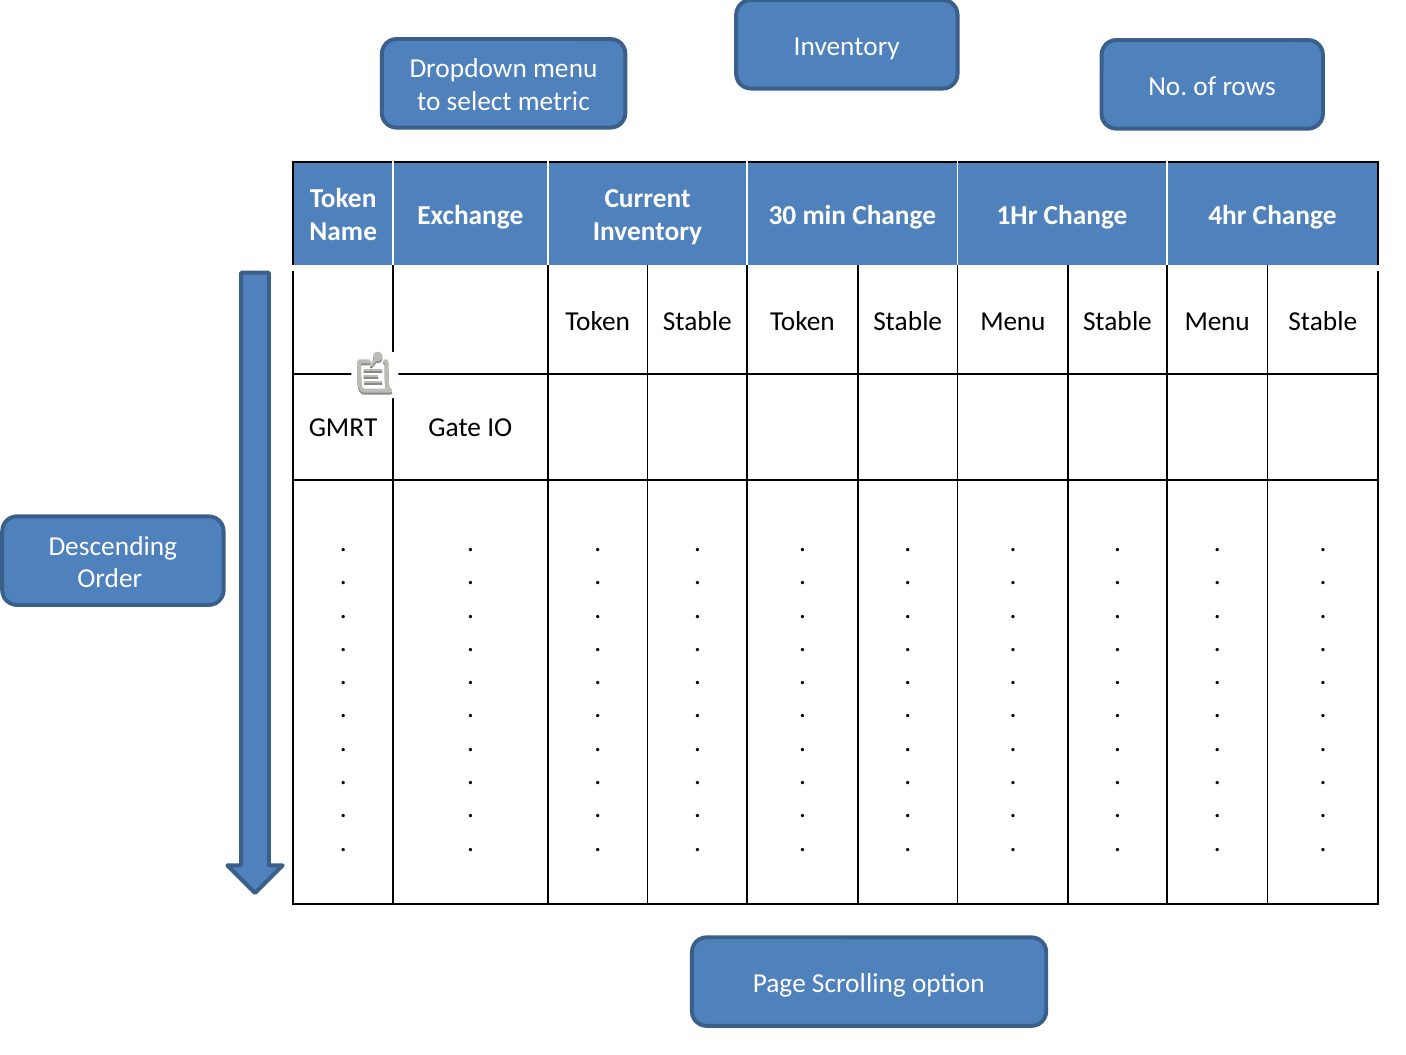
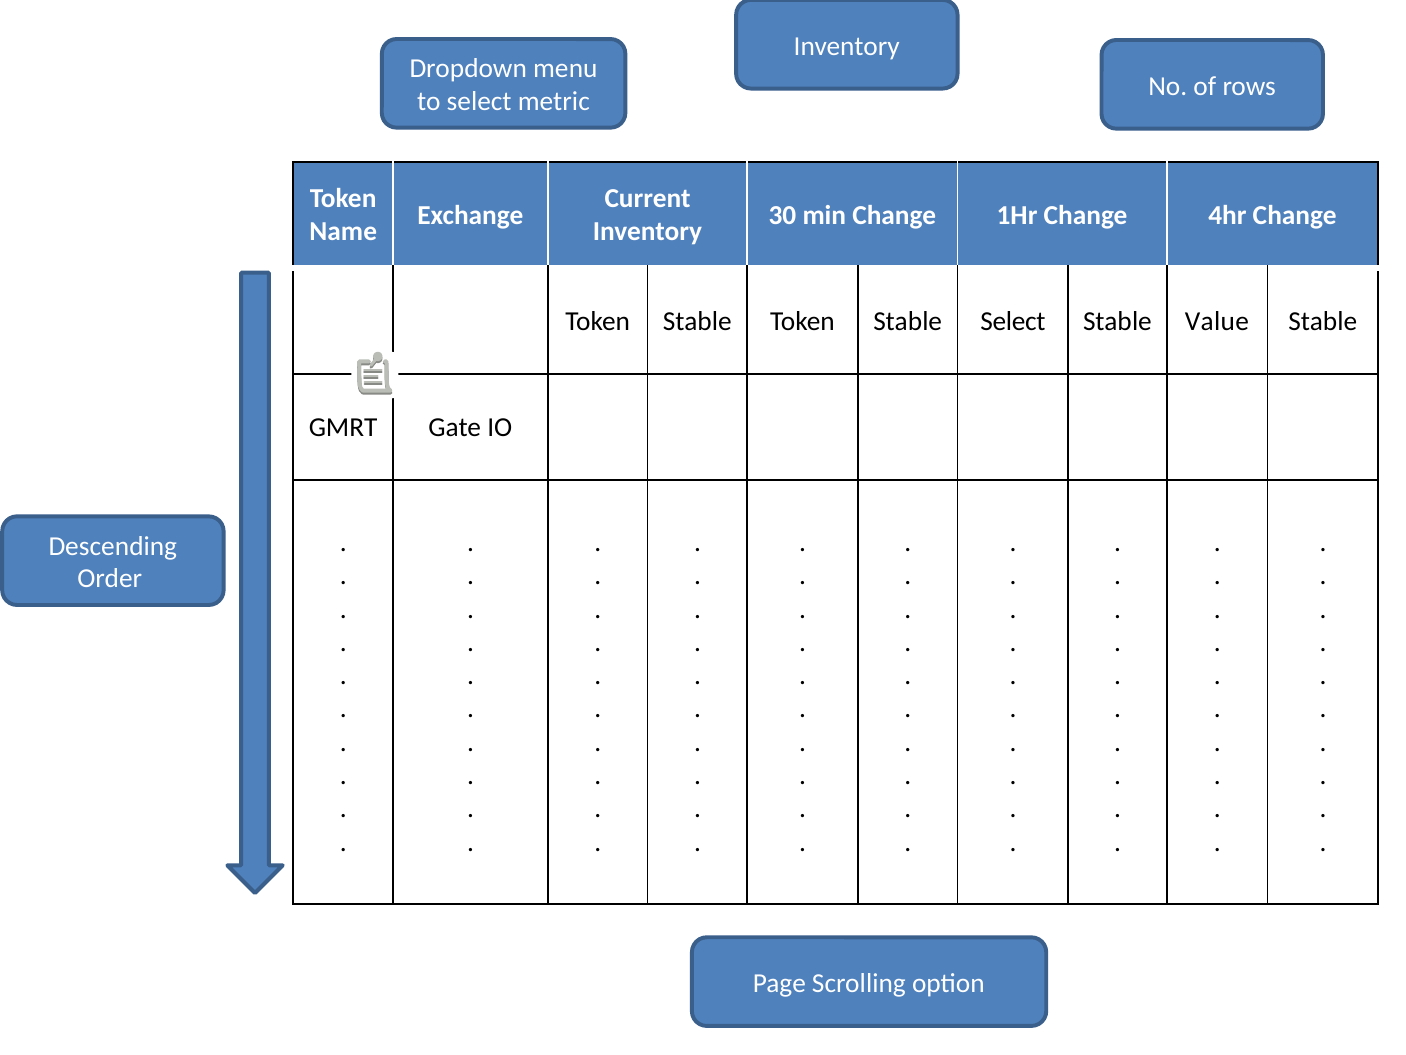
Token Stable Menu: Menu -> Select (1013, 321)
Menu: Menu -> Value (1217, 321)
